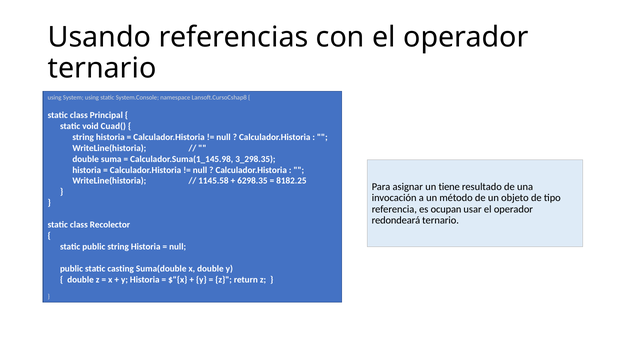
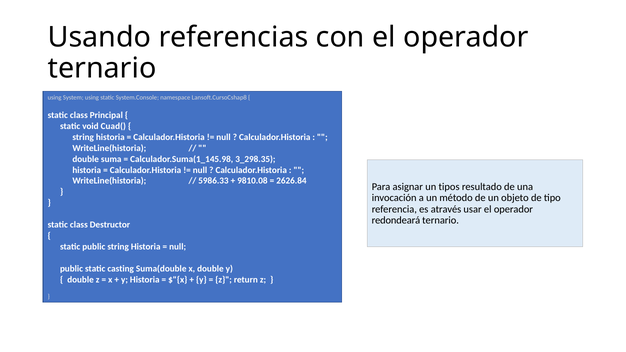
1145.58: 1145.58 -> 5986.33 (213, 181)
6298.35: 6298.35 -> 9810.08 (252, 181)
8182.25: 8182.25 -> 2626.84 (291, 181)
tiene: tiene -> tipos (449, 187)
ocupan: ocupan -> através (446, 209)
Recolector: Recolector -> Destructor (110, 225)
